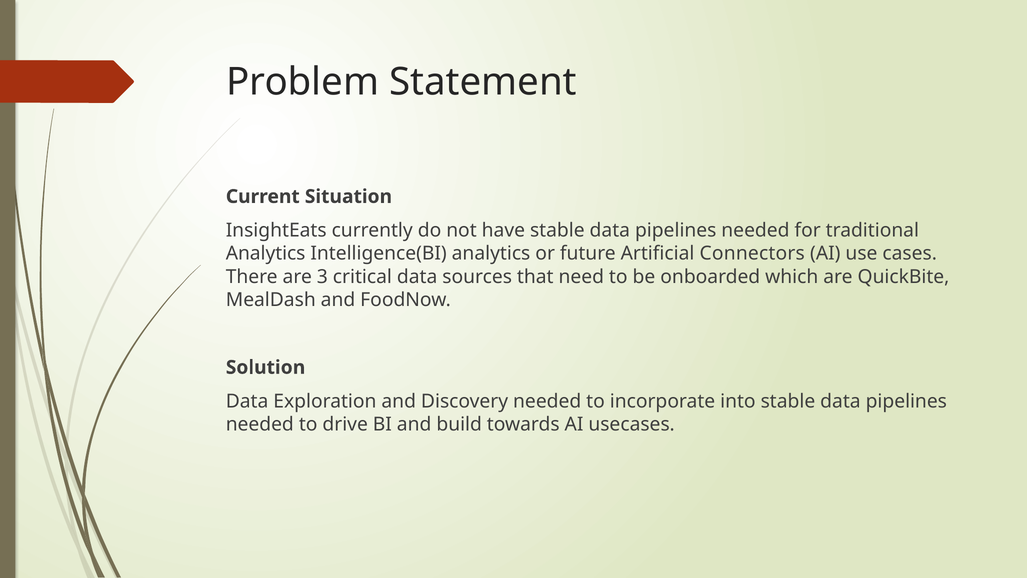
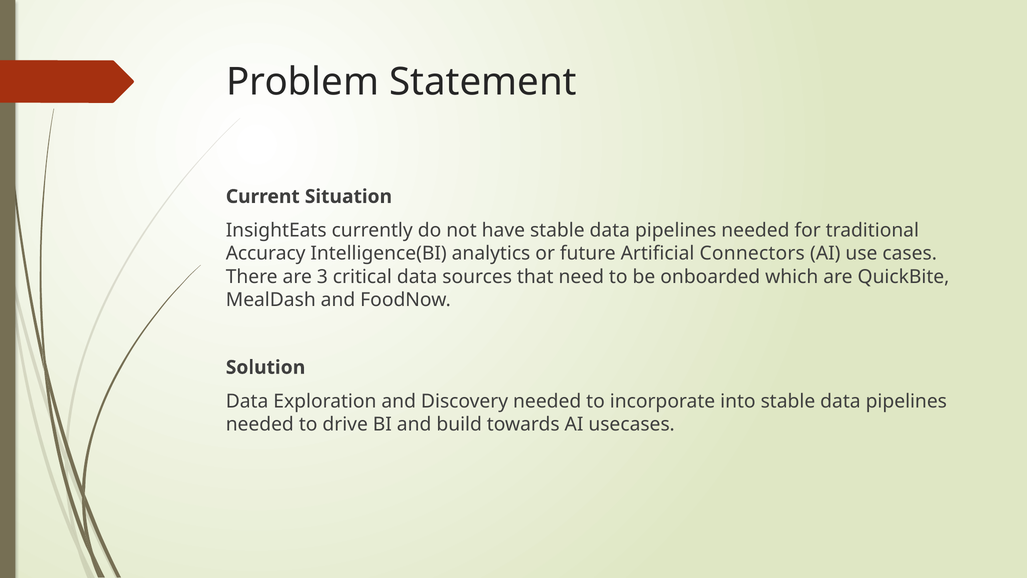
Analytics: Analytics -> Accuracy (266, 253)
